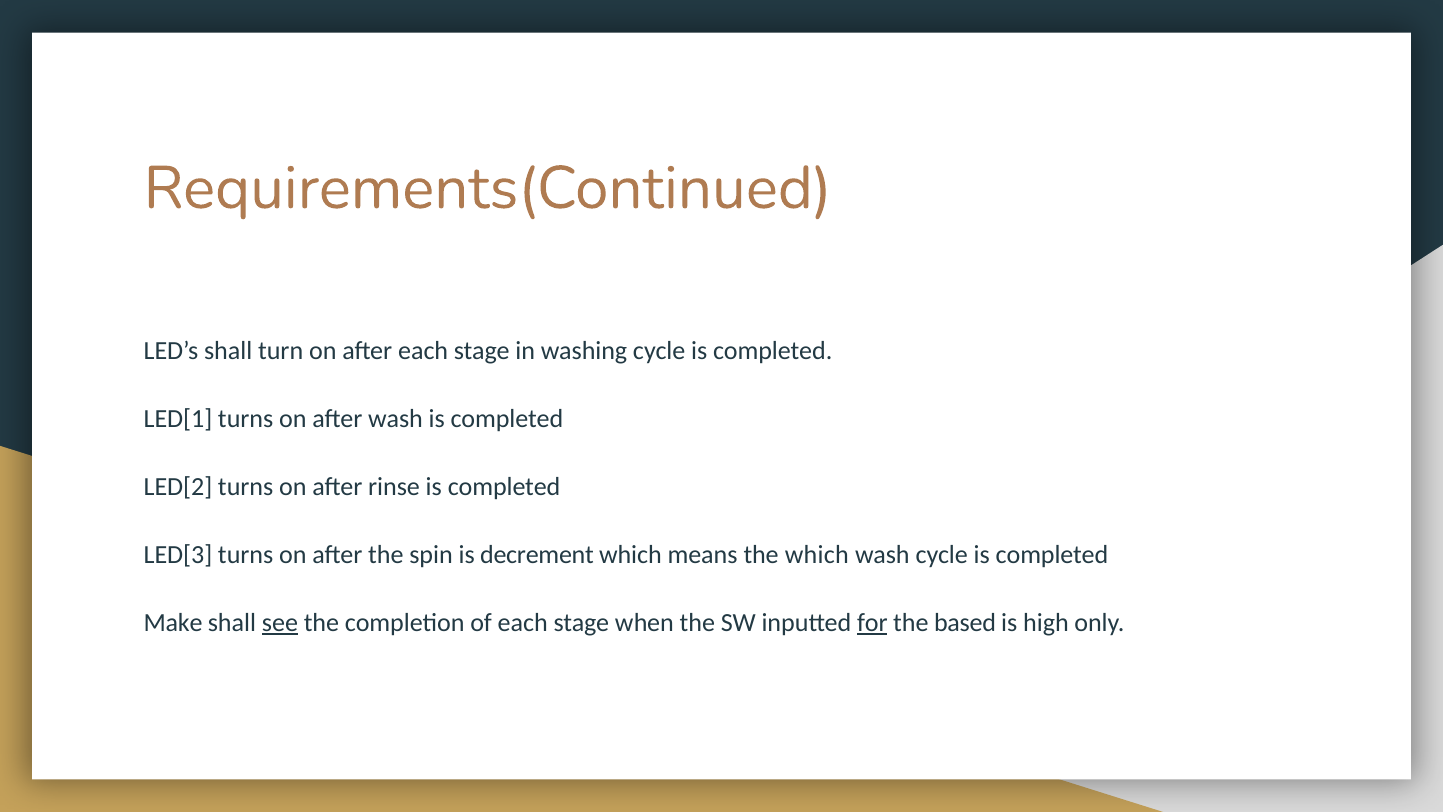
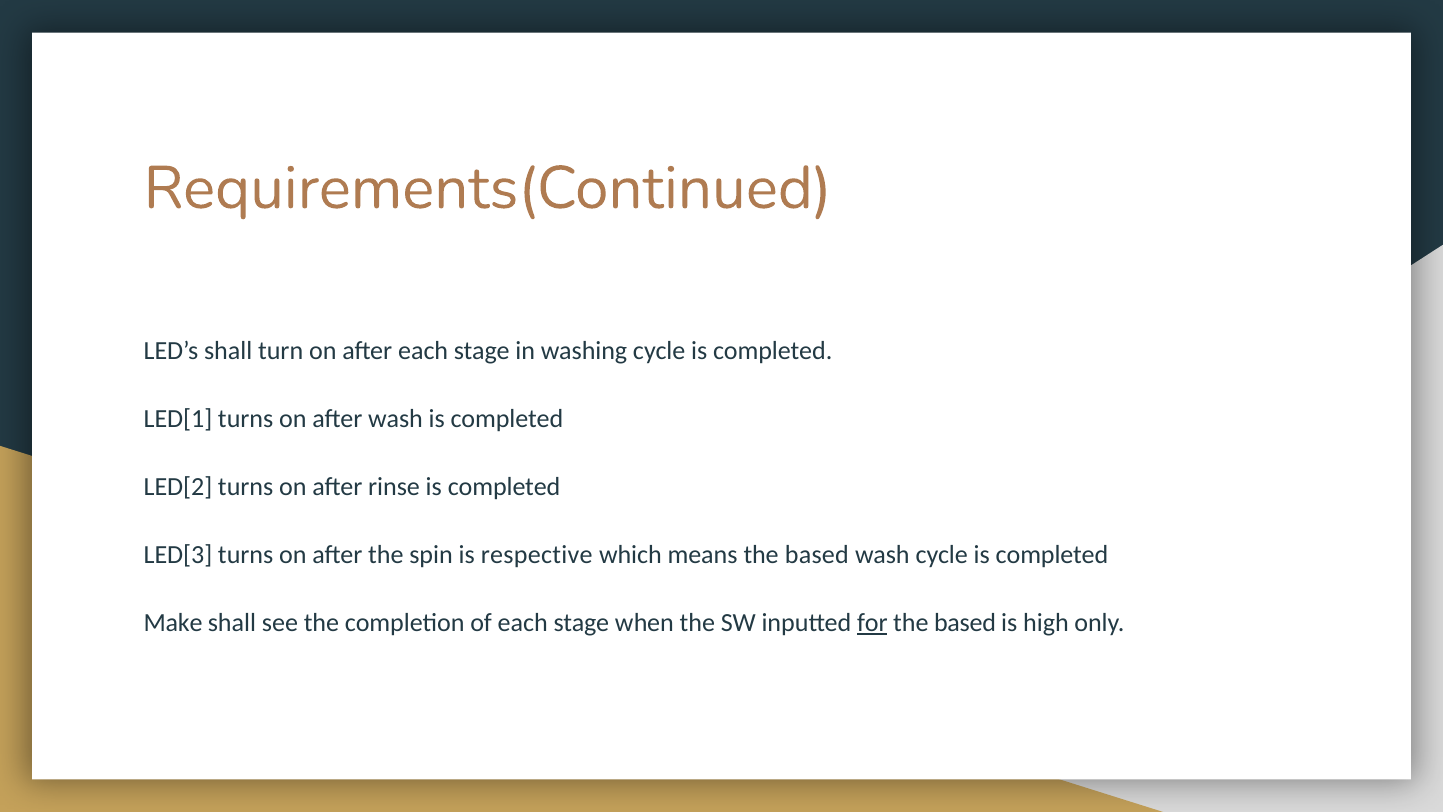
decrement: decrement -> respective (537, 555)
means the which: which -> based (817, 555)
see underline: present -> none (280, 623)
